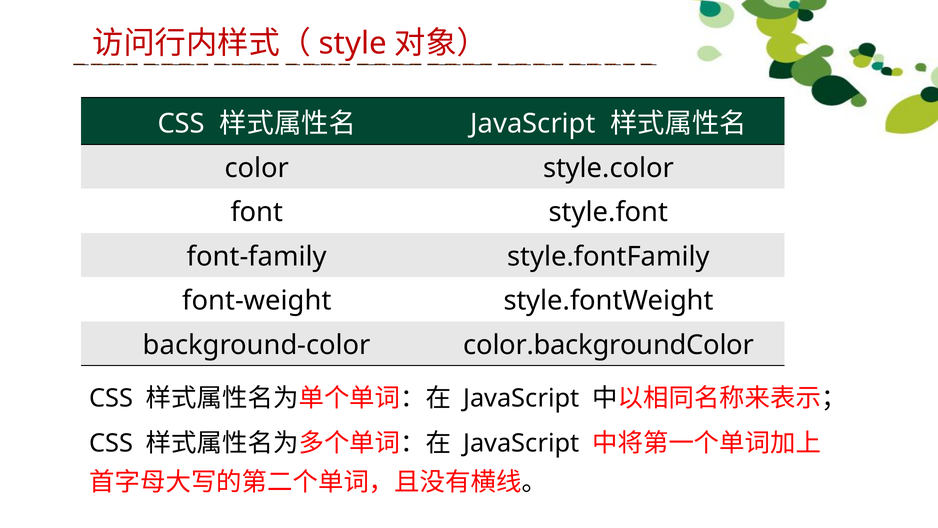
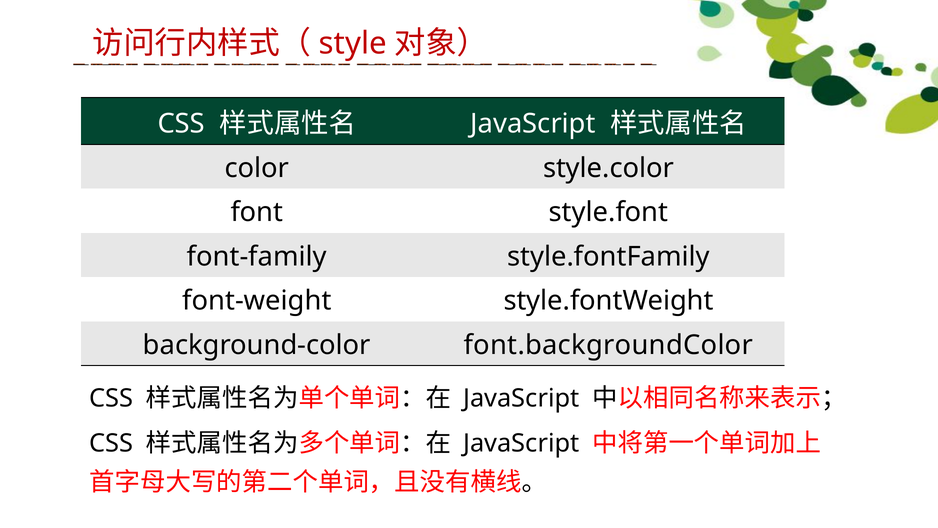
color.backgroundColor: color.backgroundColor -> font.backgroundColor (608, 345)
